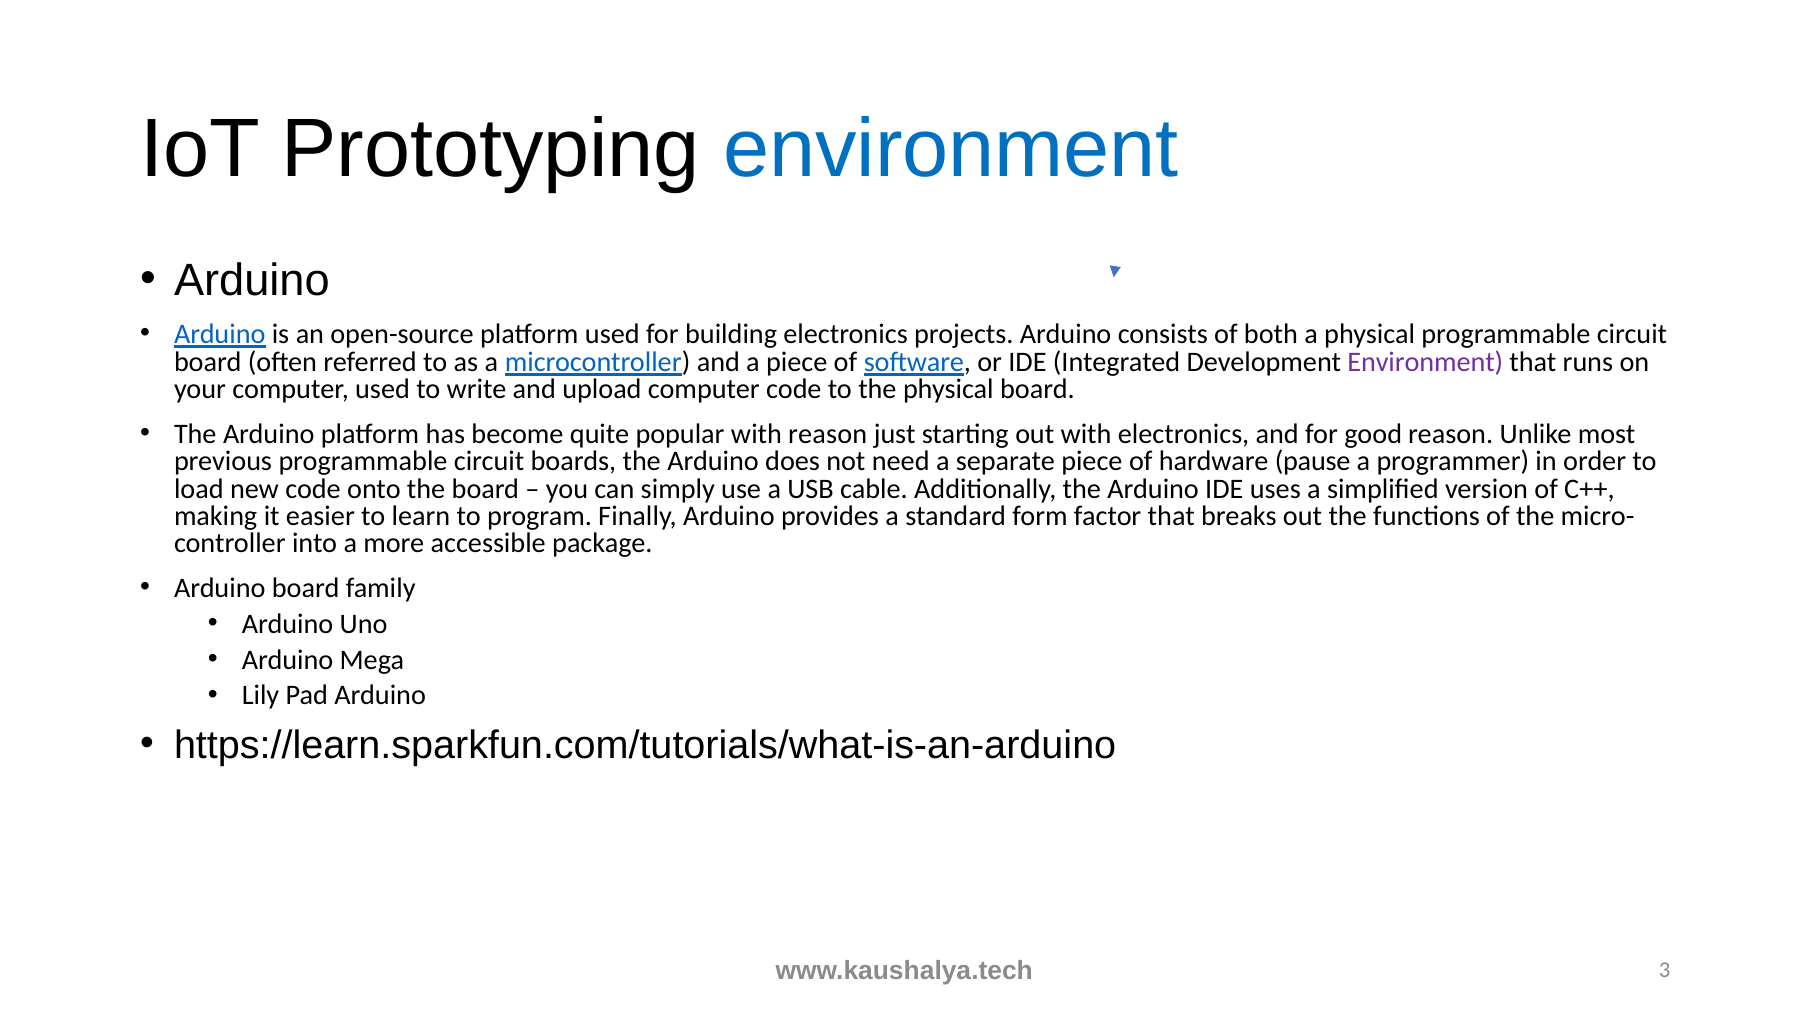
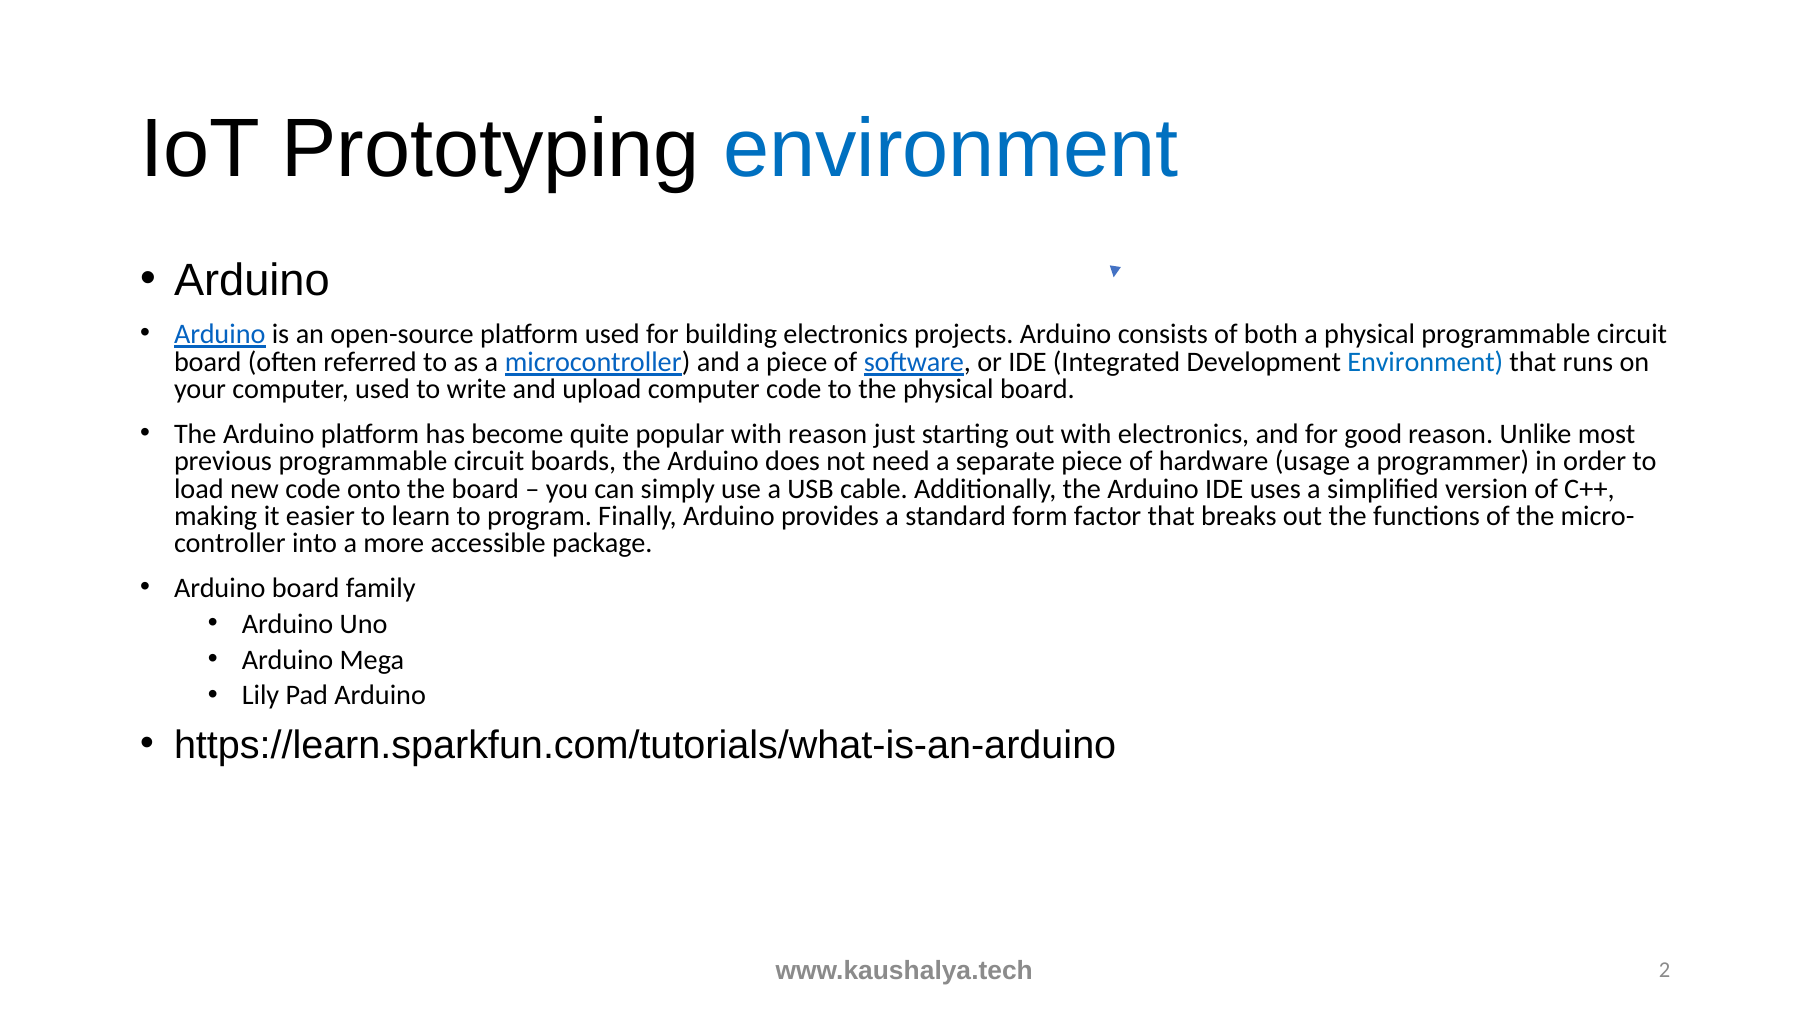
Environment colour: purple -> blue (1425, 362)
pause: pause -> usage (1313, 461)
3: 3 -> 2 (1665, 970)
